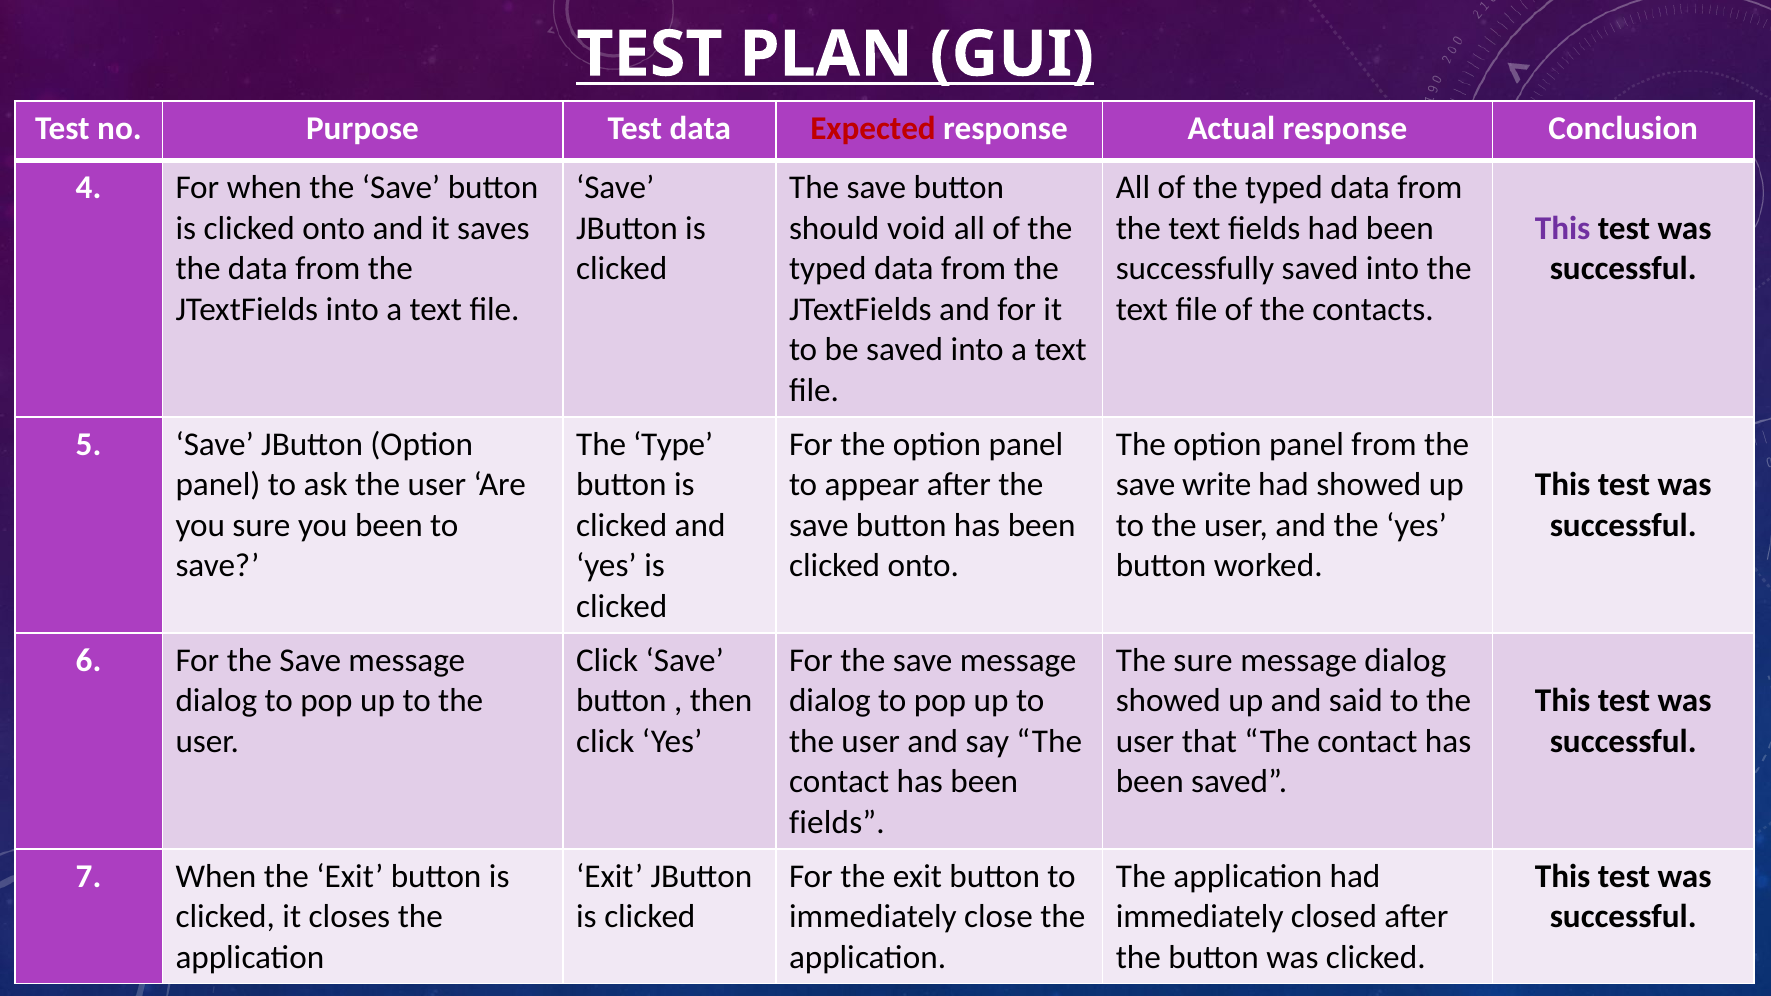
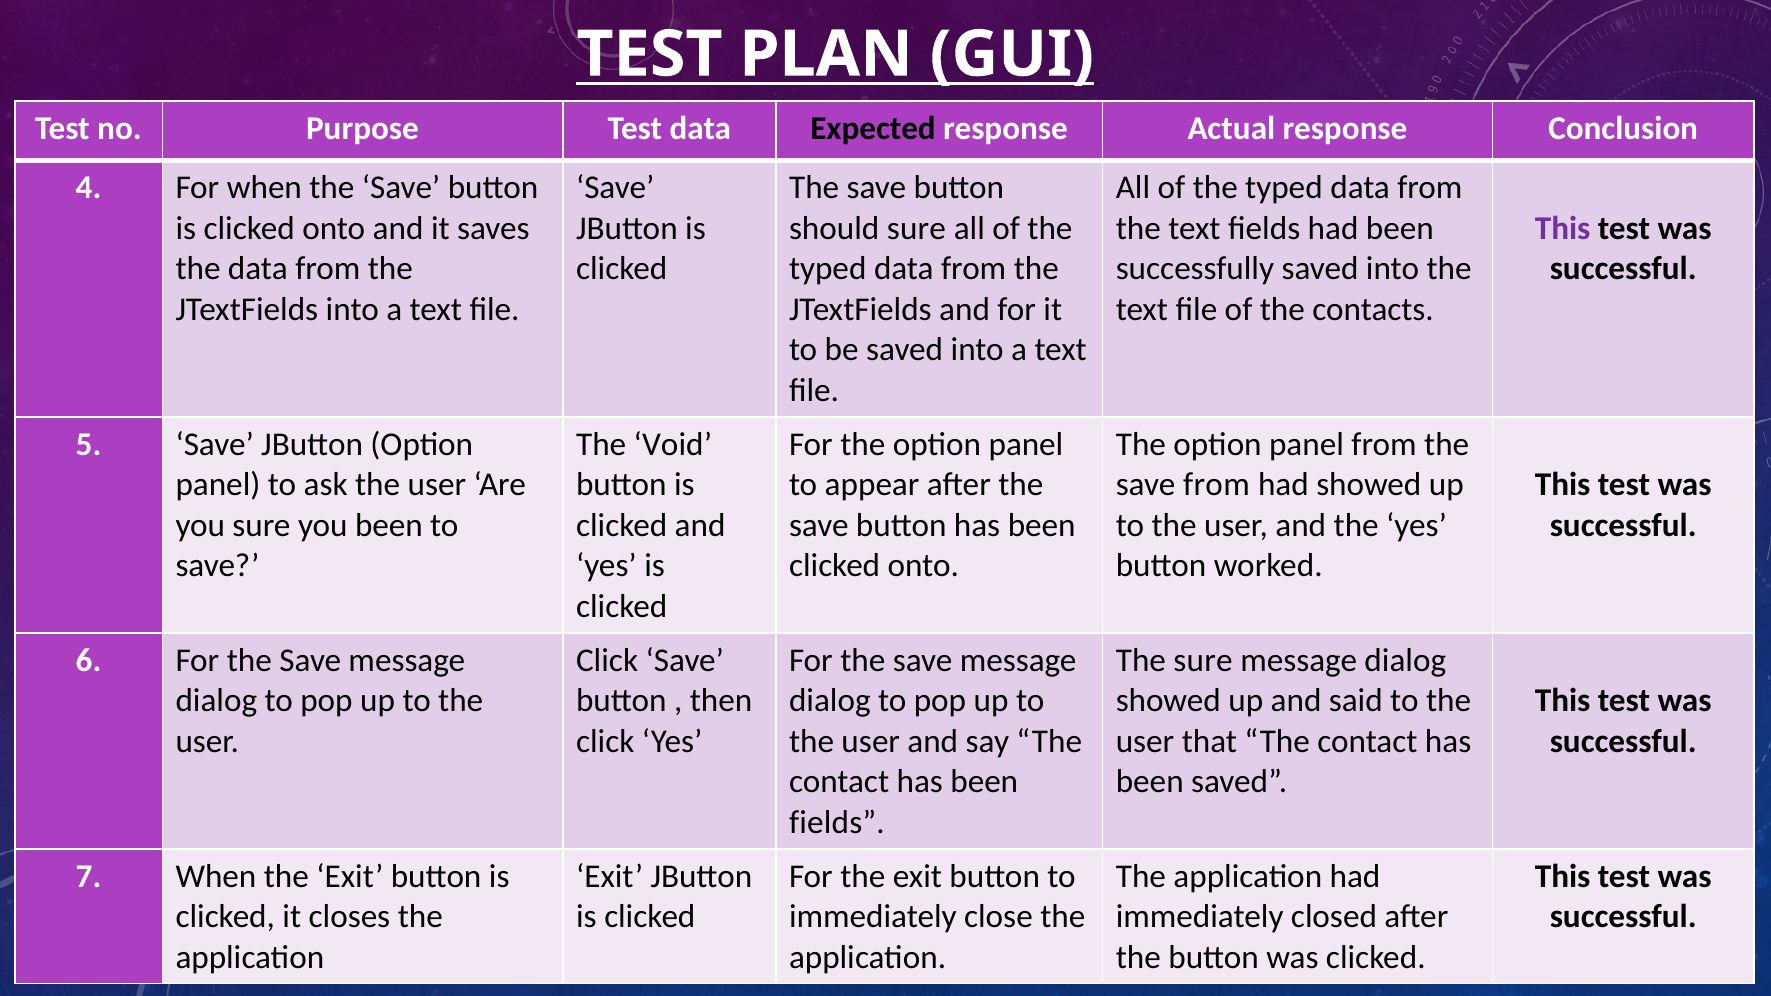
Expected colour: red -> black (873, 129)
should void: void -> sure (916, 228)
Type: Type -> Void (673, 444)
save write: write -> from (1216, 485)
